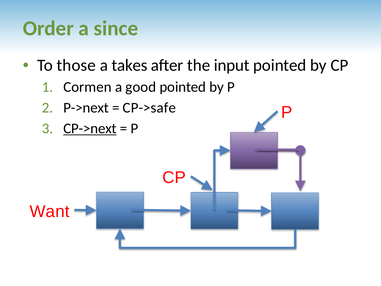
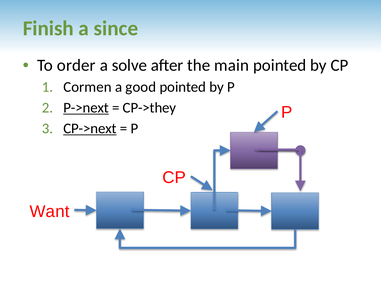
Order: Order -> Finish (48, 28)
those: those -> order (76, 65)
takes: takes -> solve (129, 65)
input: input -> main (232, 65)
P->next underline: none -> present (86, 108)
CP->safe: CP->safe -> CP->they (149, 108)
